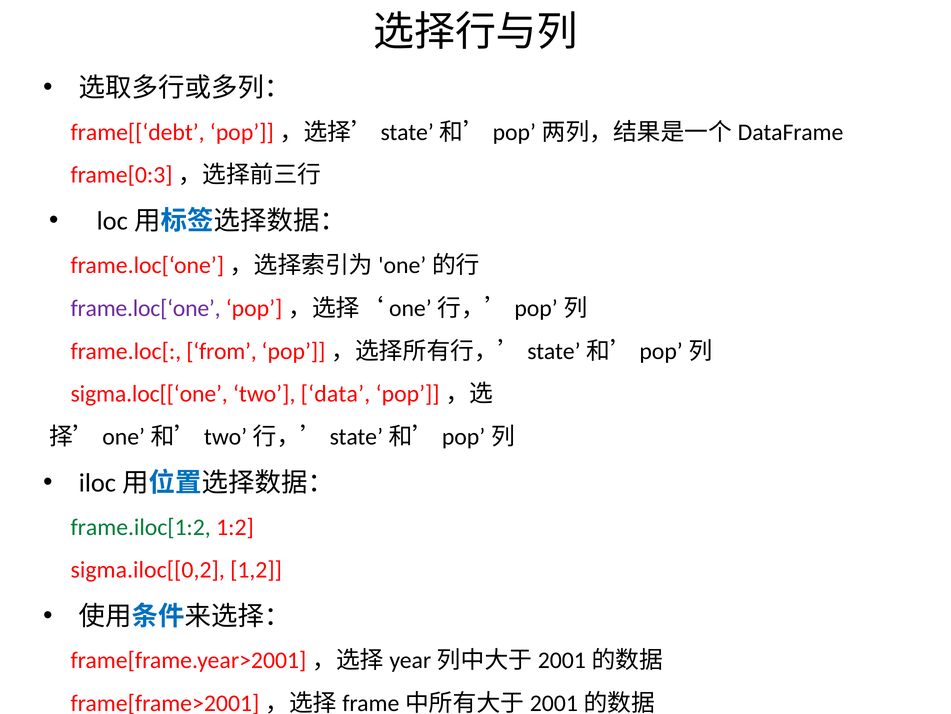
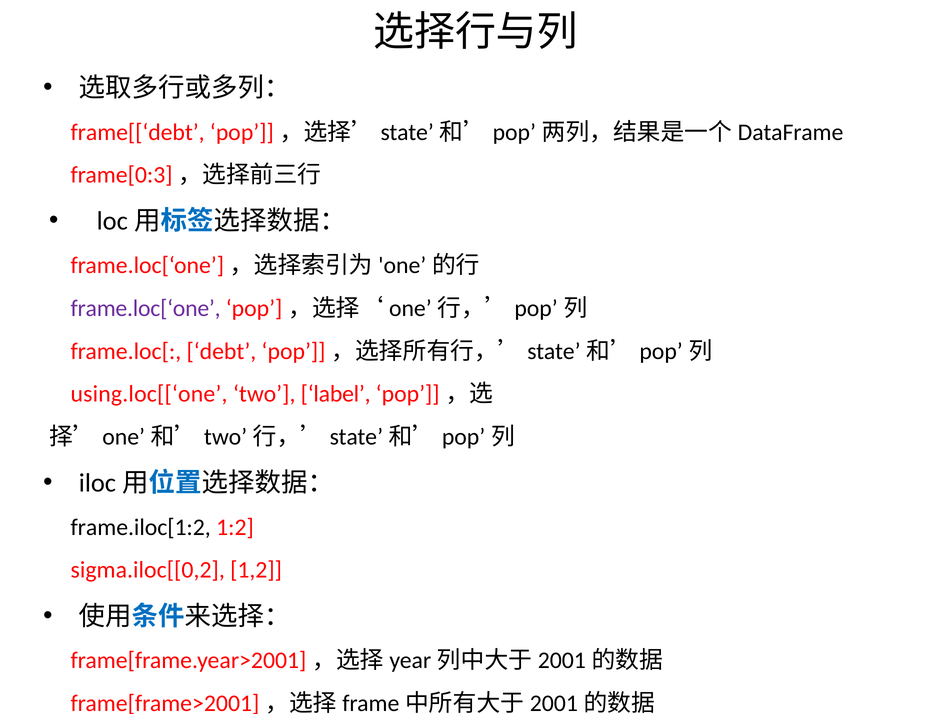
from: from -> debt (221, 351)
sigma.loc[[‘one: sigma.loc[[‘one -> using.loc[[‘one (149, 394)
data: data -> label (336, 394)
frame.iloc[1:2 colour: green -> black (141, 527)
